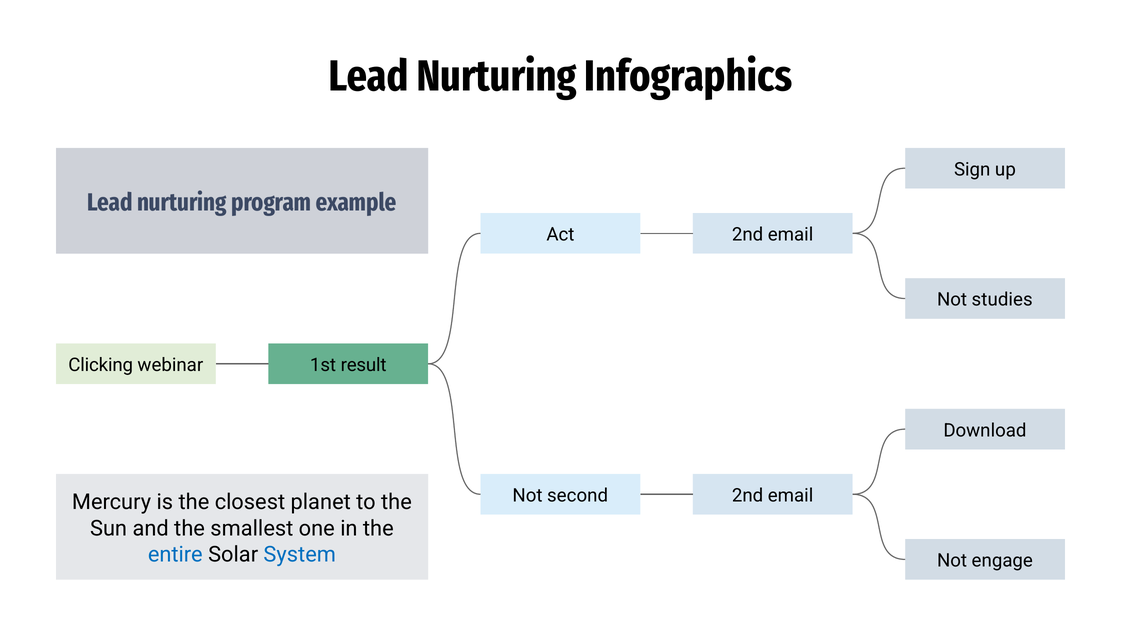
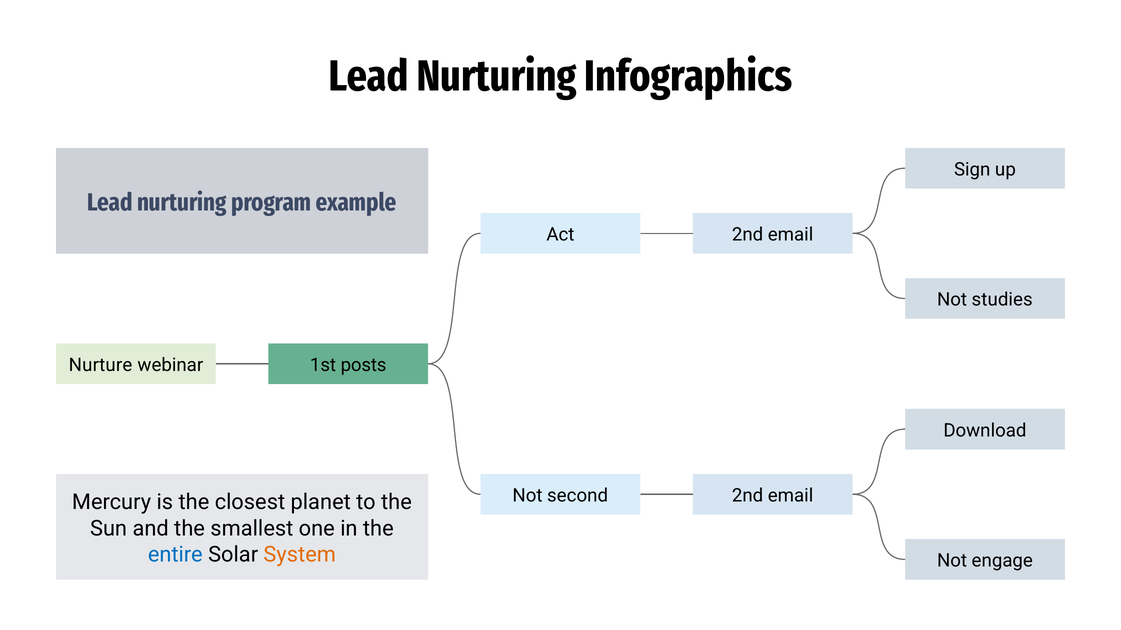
Clicking: Clicking -> Nurture (101, 365)
result: result -> posts (364, 365)
System colour: blue -> orange (300, 555)
